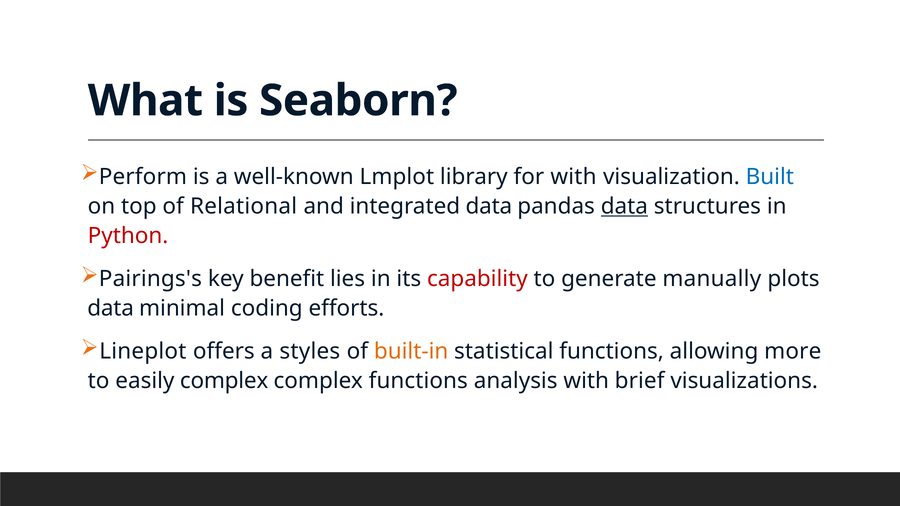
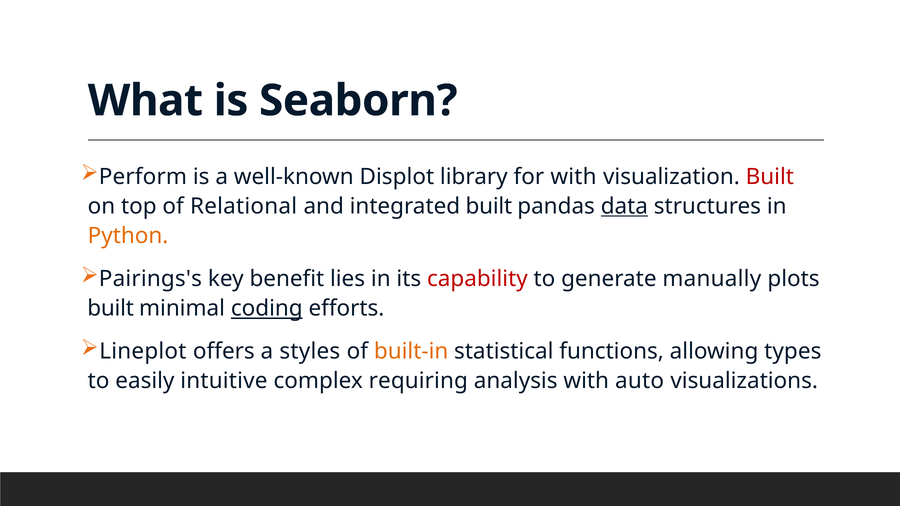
Lmplot: Lmplot -> Displot (397, 177)
Built colour: blue -> red (770, 177)
integrated data: data -> built (489, 206)
Python colour: red -> orange (128, 236)
data: data -> built (111, 309)
coding underline: none -> present (267, 309)
more: more -> types (793, 351)
easily complex: complex -> intuitive (224, 381)
complex functions: functions -> requiring (418, 381)
brief: brief -> auto (640, 381)
